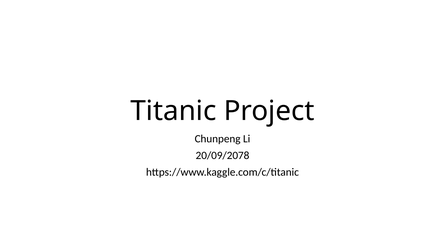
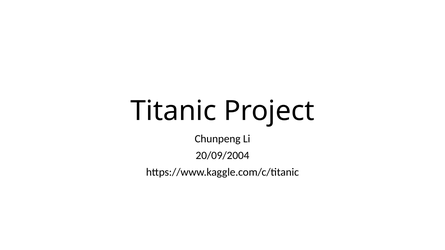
20/09/2078: 20/09/2078 -> 20/09/2004 (222, 156)
